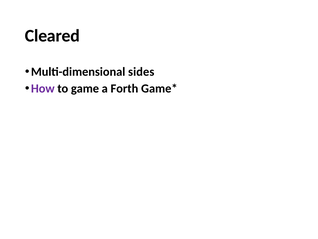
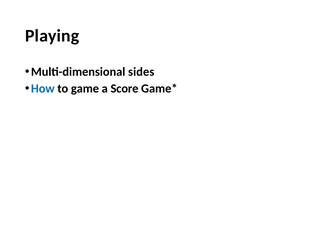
Cleared: Cleared -> Playing (52, 36)
How colour: purple -> blue (43, 88)
Forth: Forth -> Score (124, 88)
